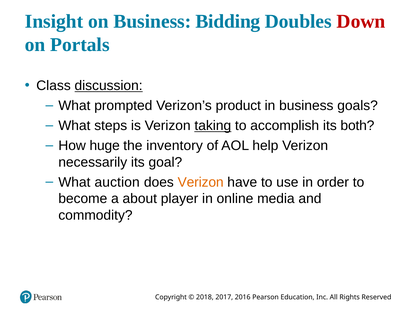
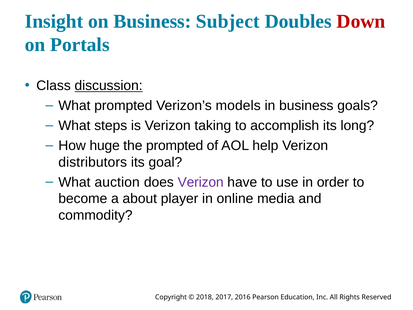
Bidding: Bidding -> Subject (228, 21)
product: product -> models (238, 106)
taking underline: present -> none (213, 126)
both: both -> long (357, 126)
the inventory: inventory -> prompted (175, 146)
necessarily: necessarily -> distributors (93, 162)
Verizon colour: orange -> purple (201, 182)
